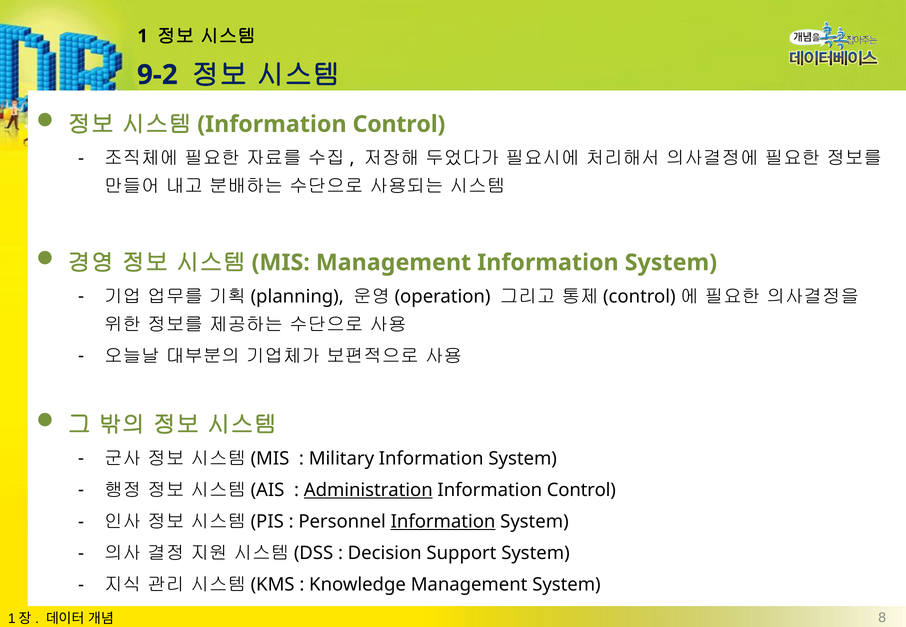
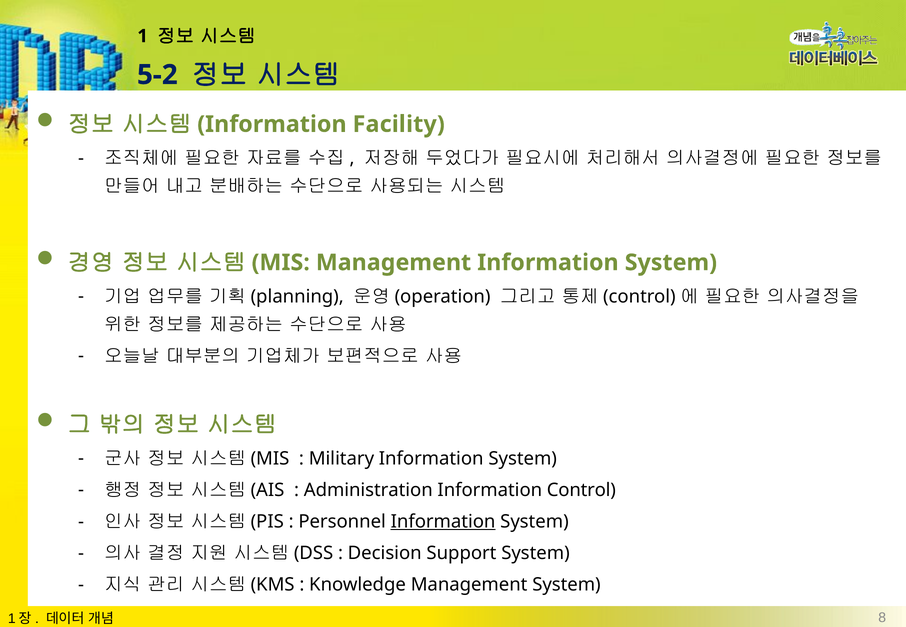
9-2: 9-2 -> 5-2 (157, 75)
Control: Control -> Facility (399, 124)
Administration underline: present -> none (368, 490)
